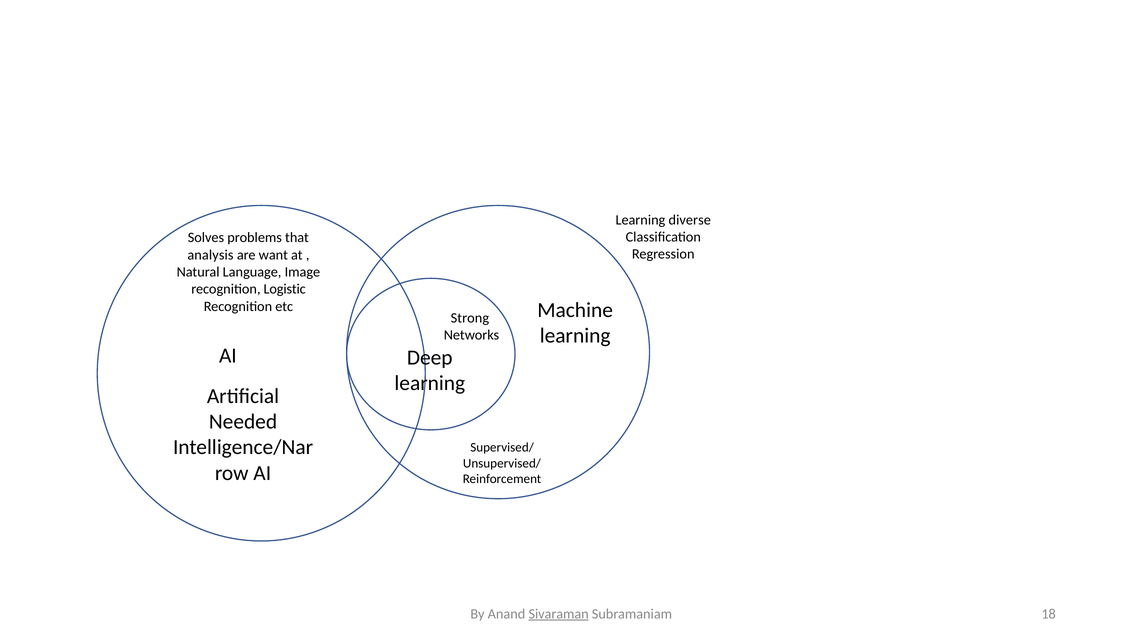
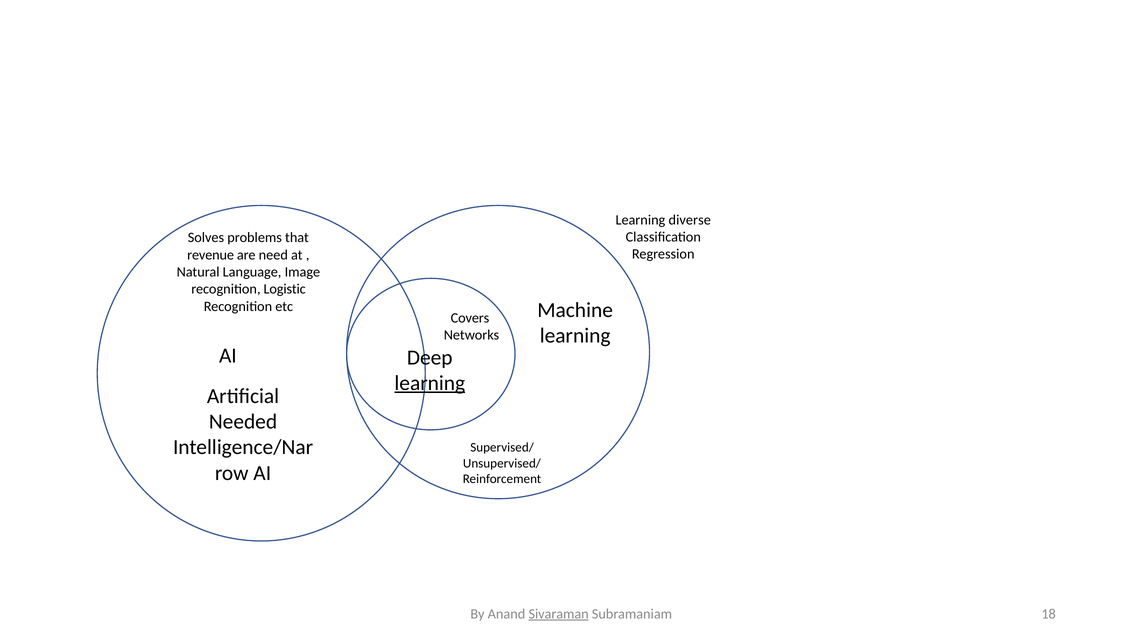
analysis: analysis -> revenue (211, 255)
want: want -> need (273, 255)
Strong: Strong -> Covers (470, 318)
learning underline: none -> present (430, 383)
